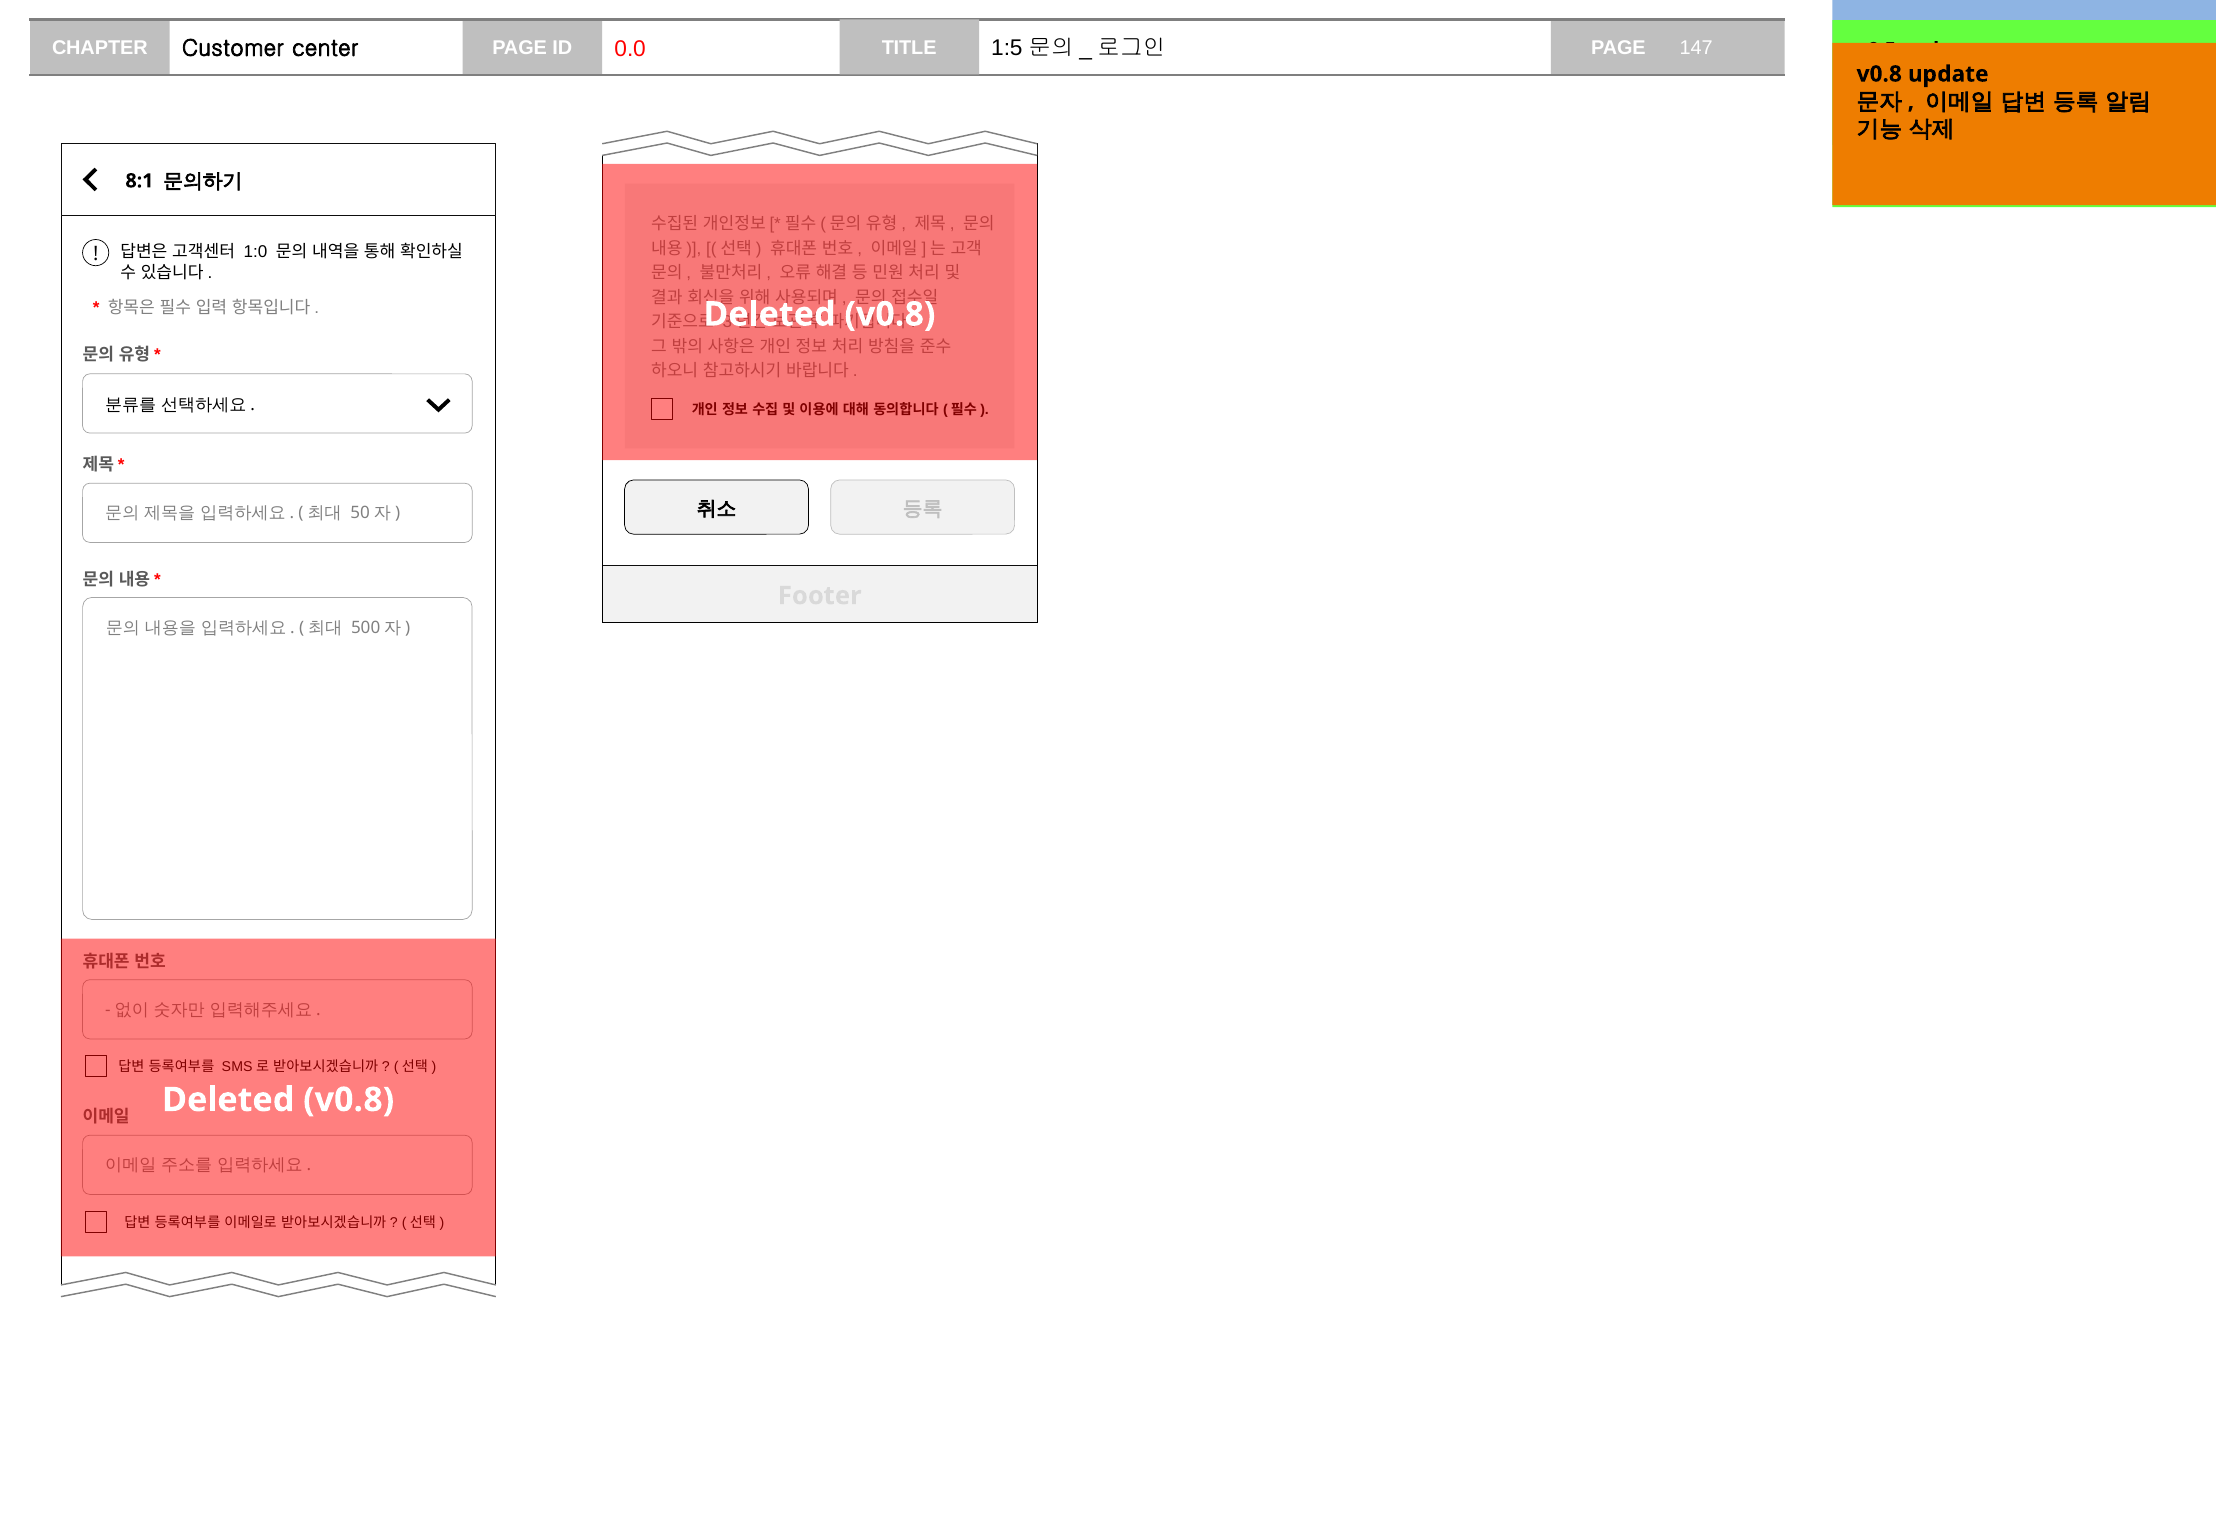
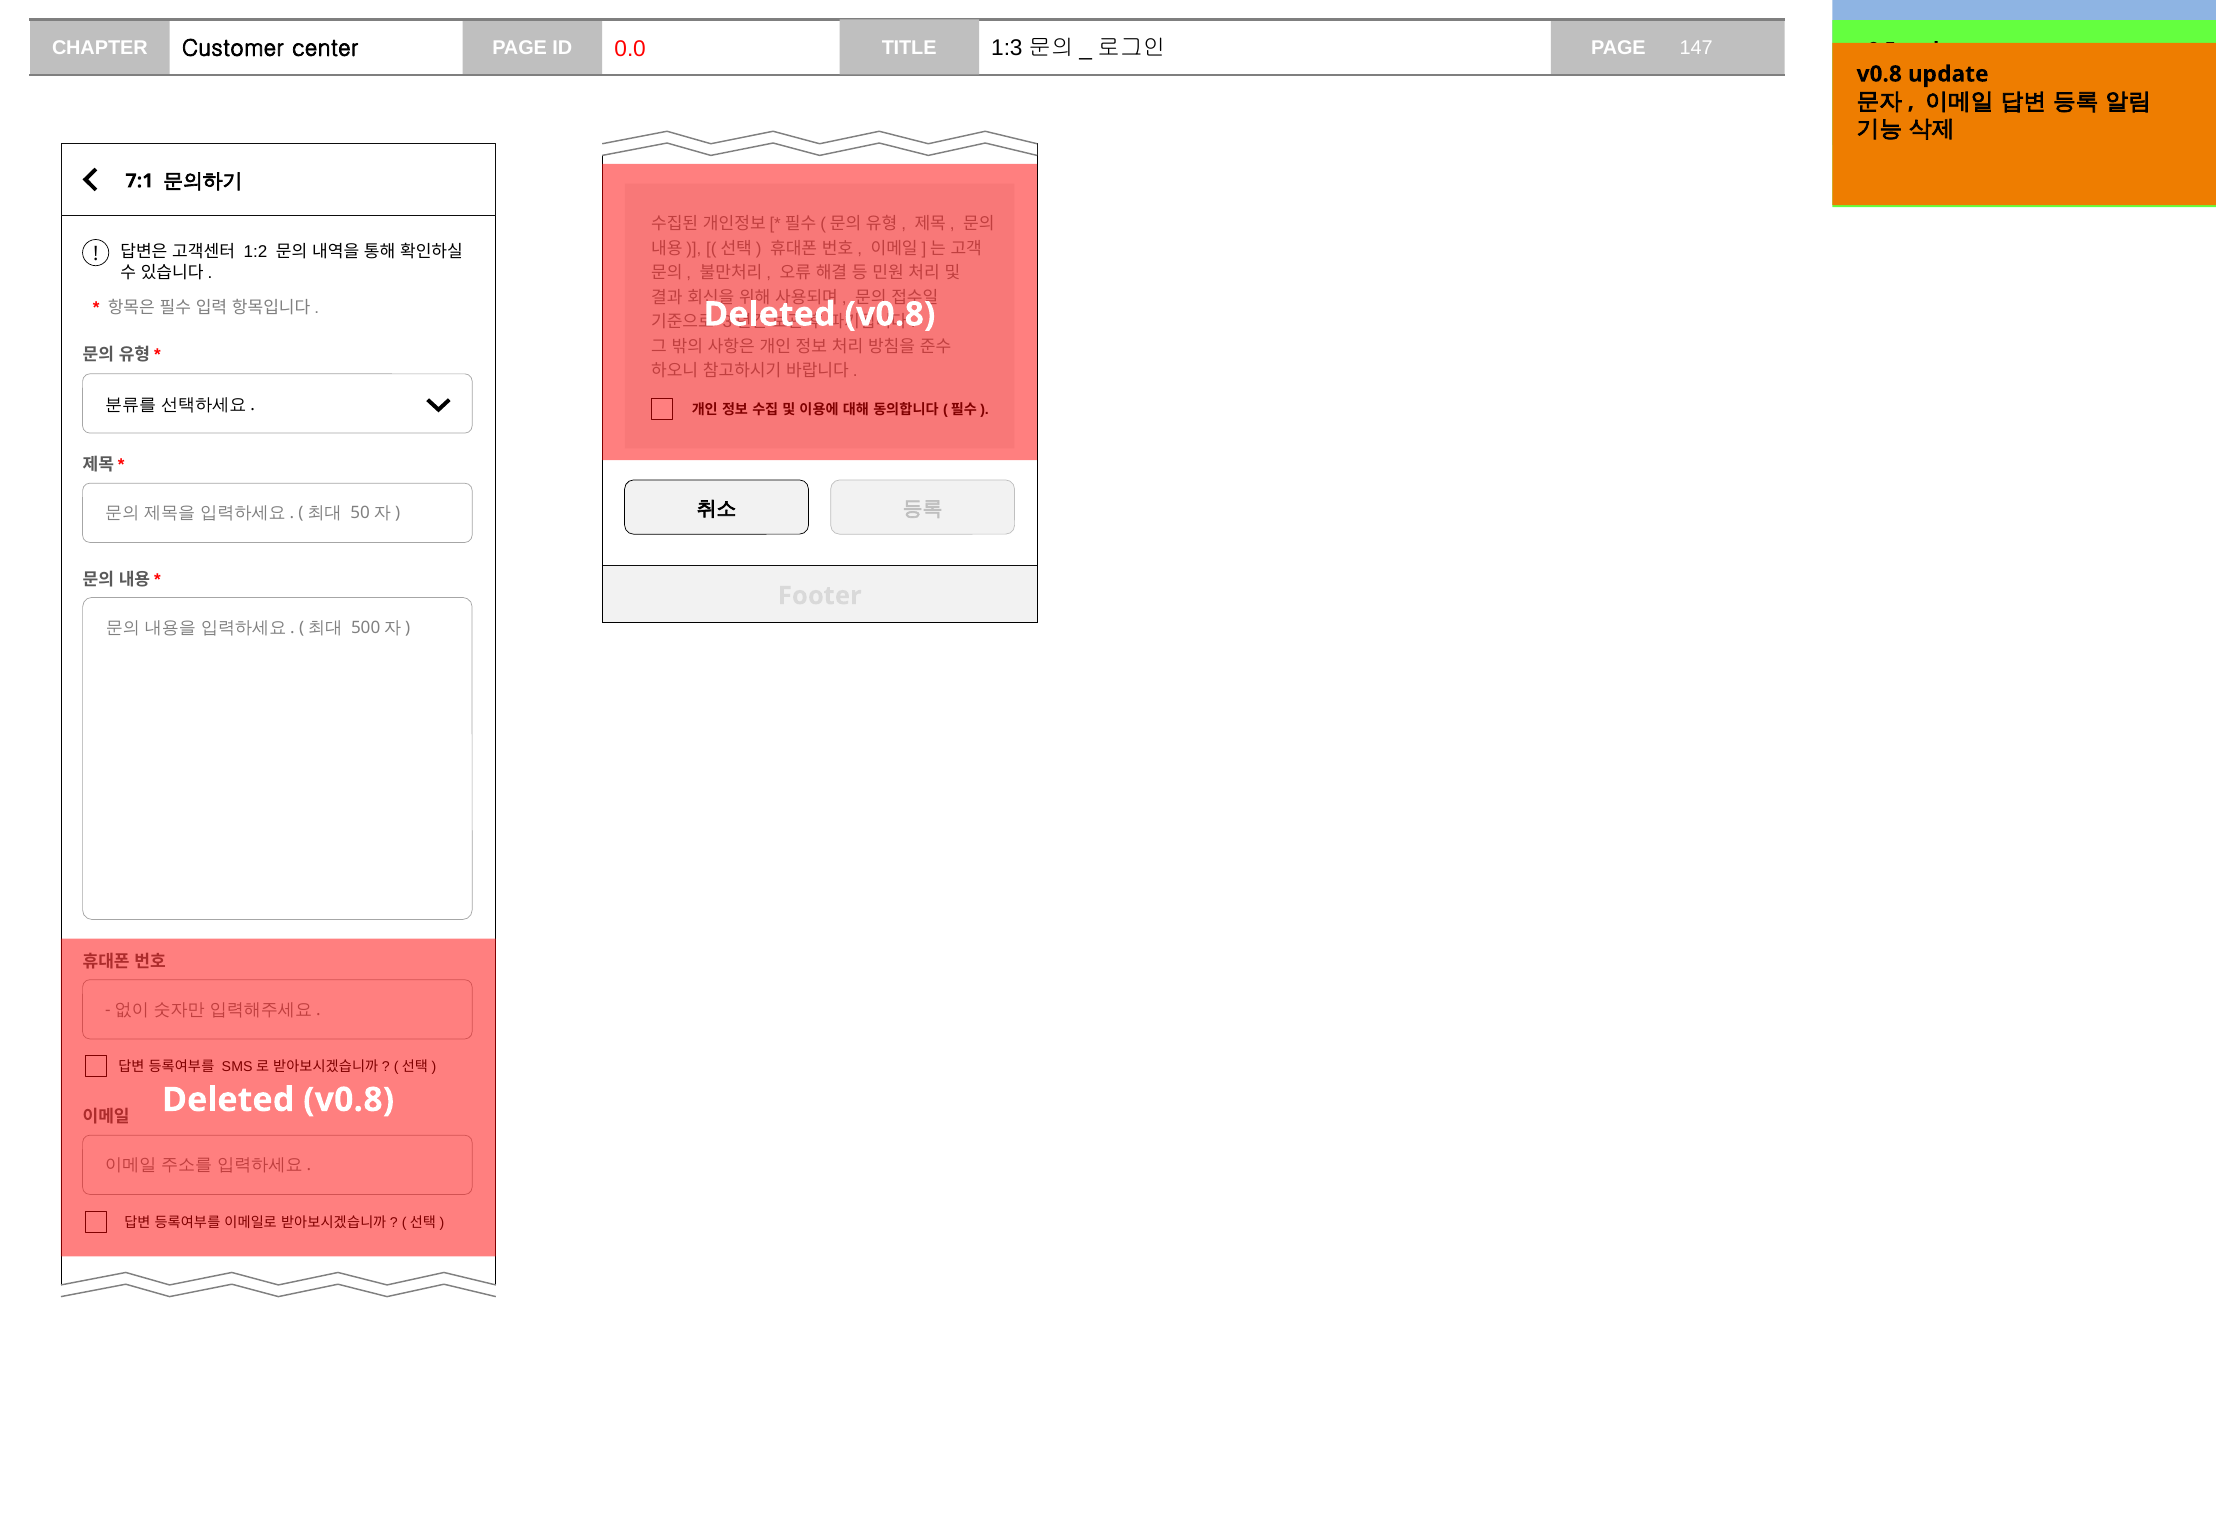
1:5: 1:5 -> 1:3 (1007, 48)
8:1: 8:1 -> 7:1 (139, 181)
1:0: 1:0 -> 1:2 (255, 252)
